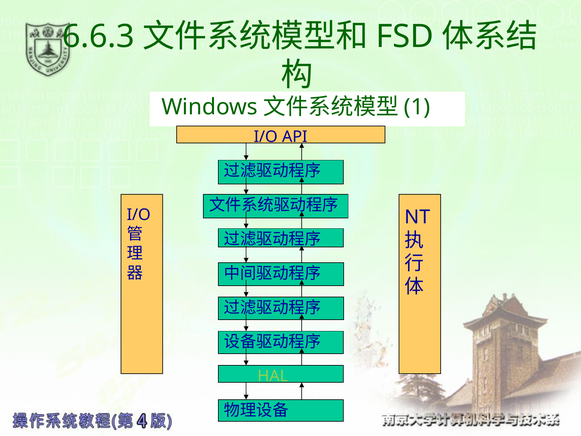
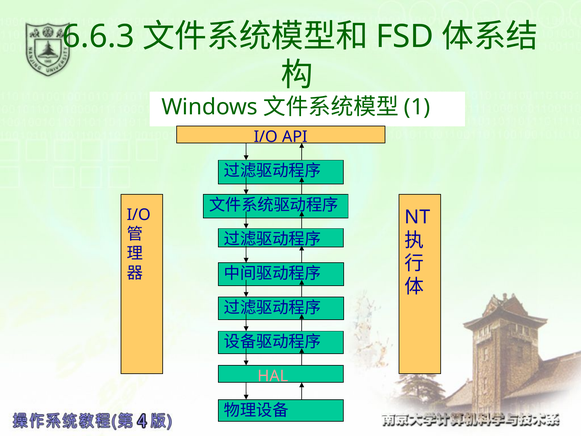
HAL colour: light green -> pink (273, 376)
